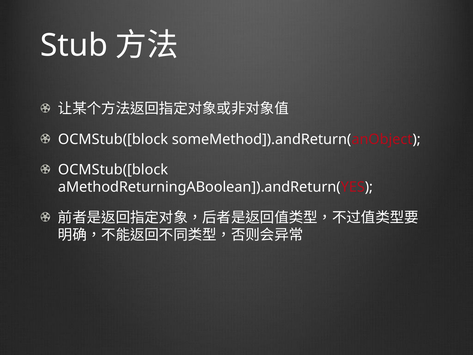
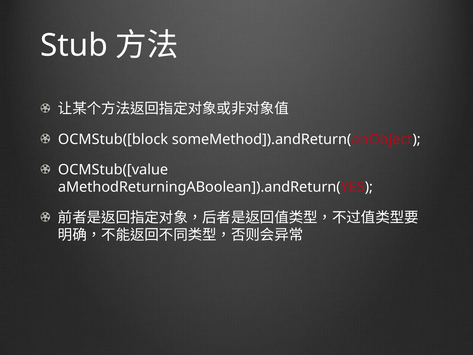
OCMStub([block: OCMStub([block -> OCMStub([value (113, 170)
